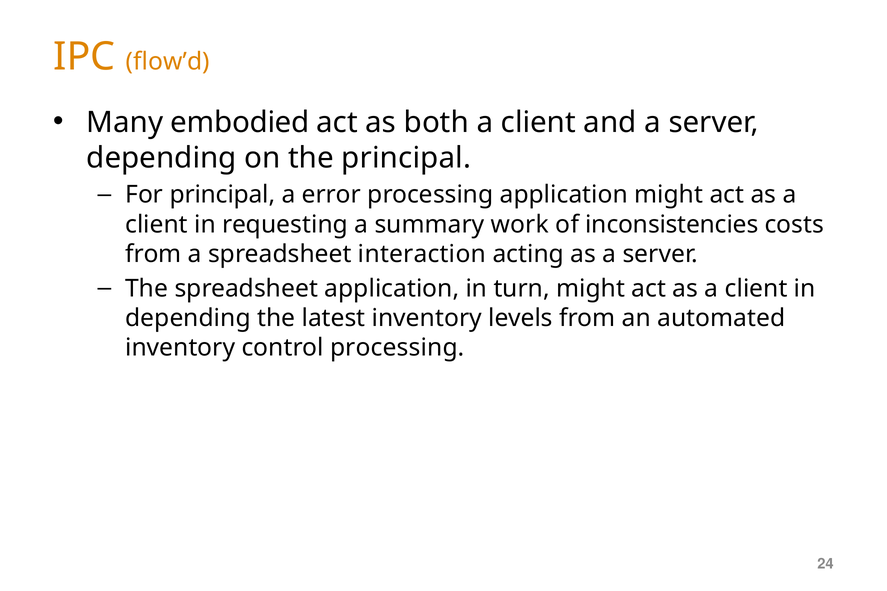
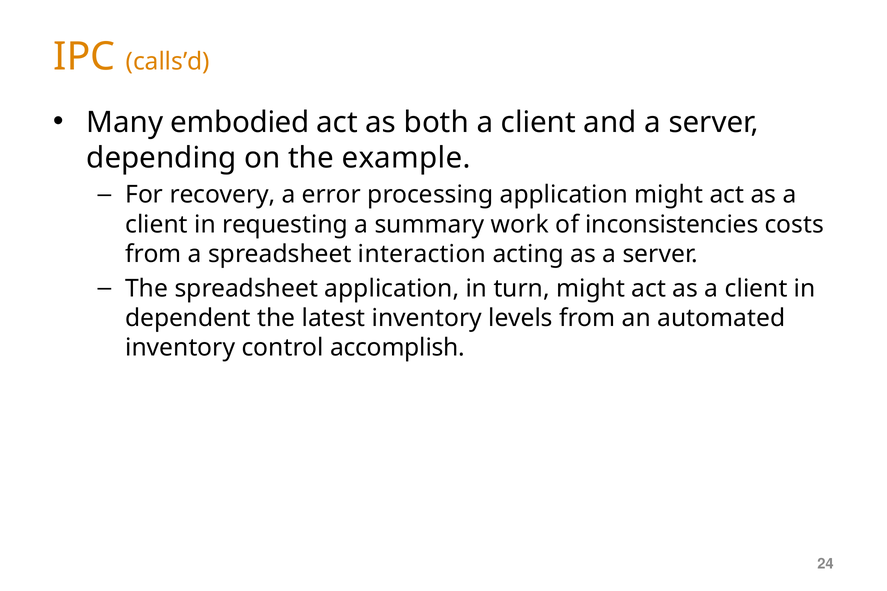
flow’d: flow’d -> calls’d (168, 61)
the principal: principal -> example (406, 158)
For principal: principal -> recovery (222, 195)
depending: depending -> dependent (188, 318)
control processing: processing -> accomplish (397, 348)
